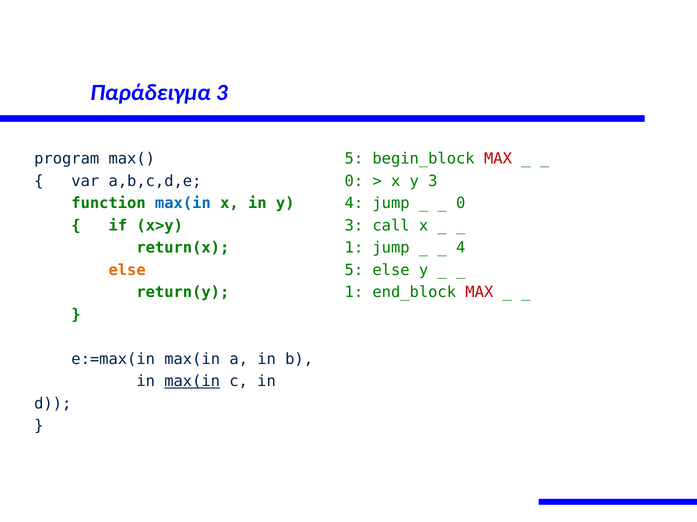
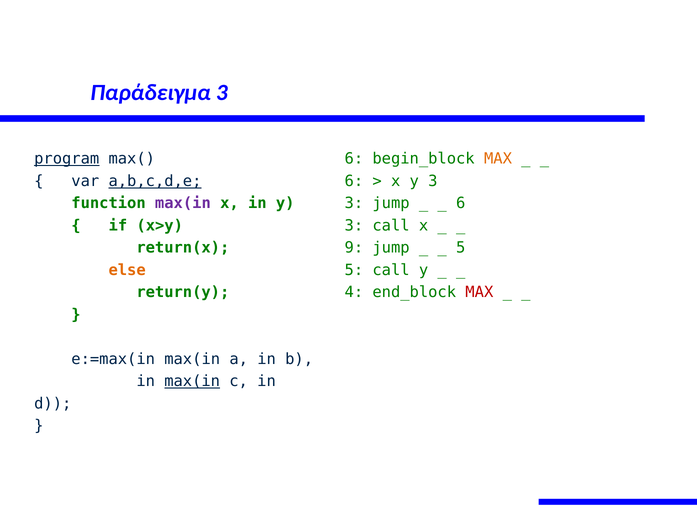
program underline: none -> present (67, 159)
5: 5 -> 6 (354, 159)
MAX colour: red -> orange (498, 159)
a,b,c,d,e underline: none -> present (155, 181)
0: 0 -> 6 (354, 181)
max(in colour: blue -> purple (183, 204)
4: 4 -> 3 (354, 204)
0: 0 -> 6 (461, 204)
1: 1 -> 9 (354, 248)
4: 4 -> 5 (461, 248)
5 else: else -> call (391, 271)
1: 1 -> 4 (354, 293)
